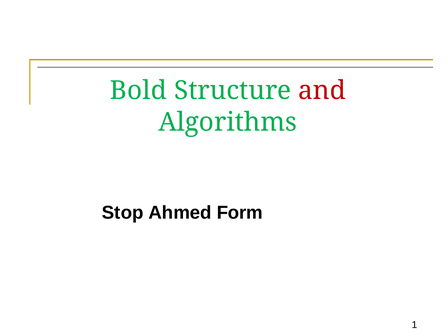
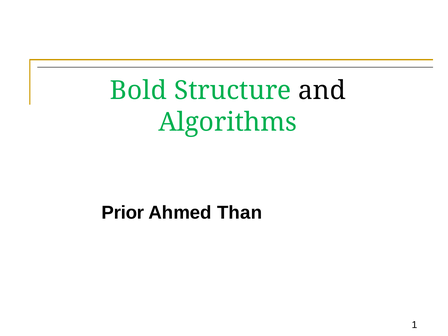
and colour: red -> black (322, 91)
Stop: Stop -> Prior (123, 213)
Form: Form -> Than (240, 213)
